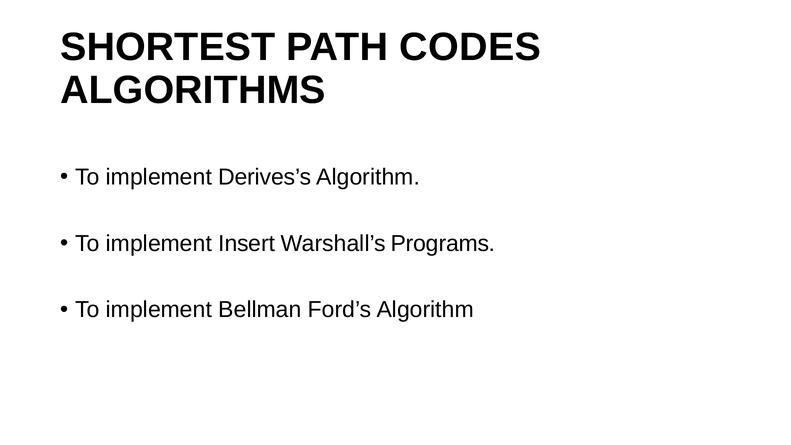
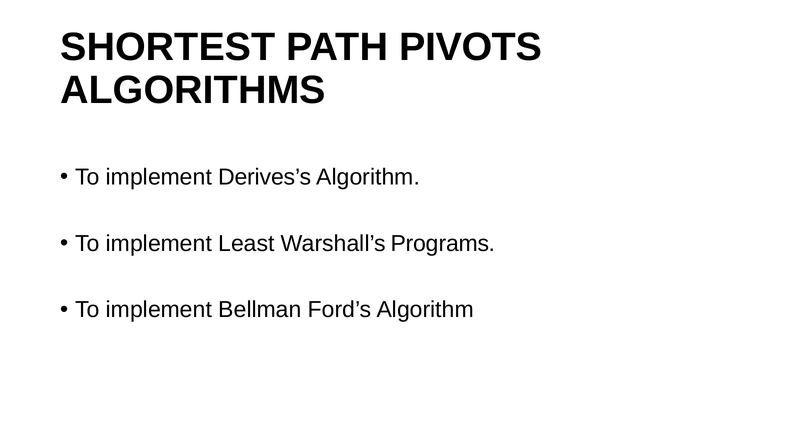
CODES: CODES -> PIVOTS (471, 47)
Insert: Insert -> Least (247, 243)
